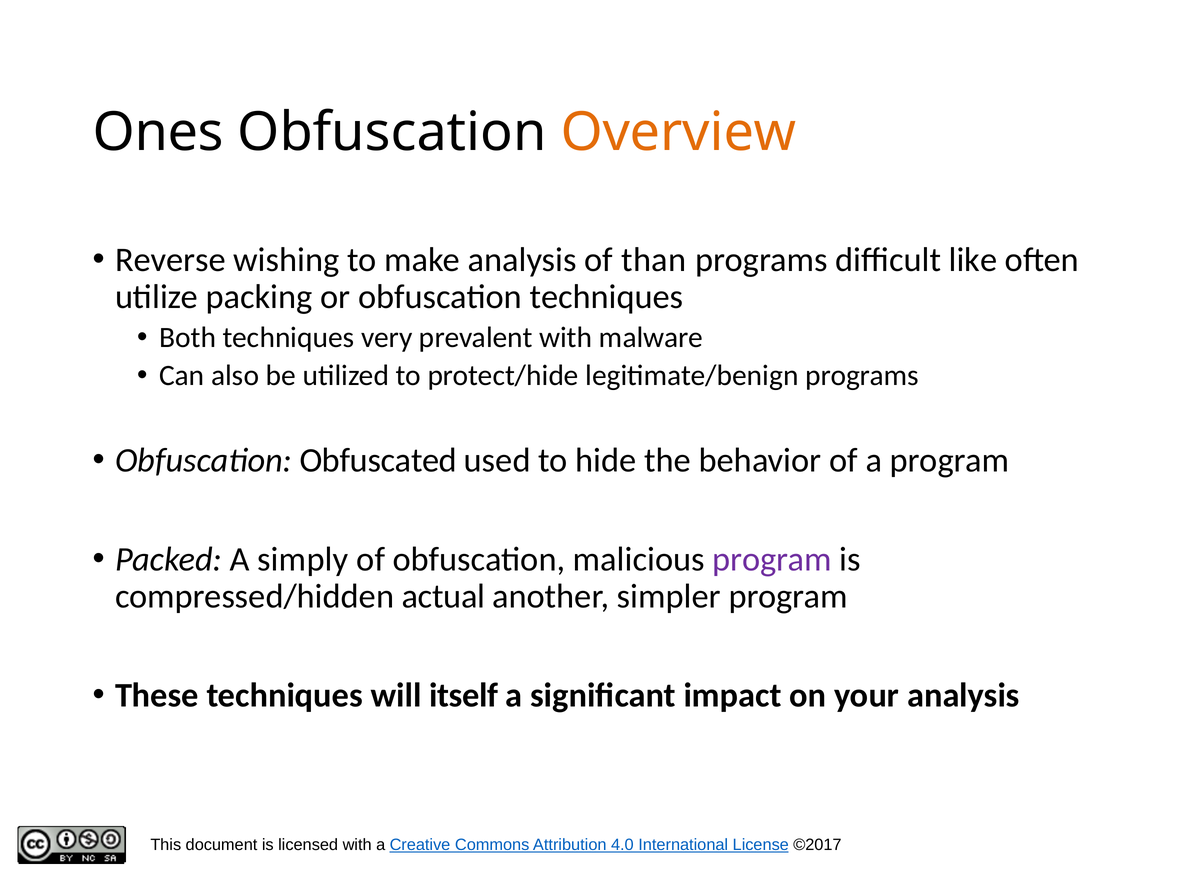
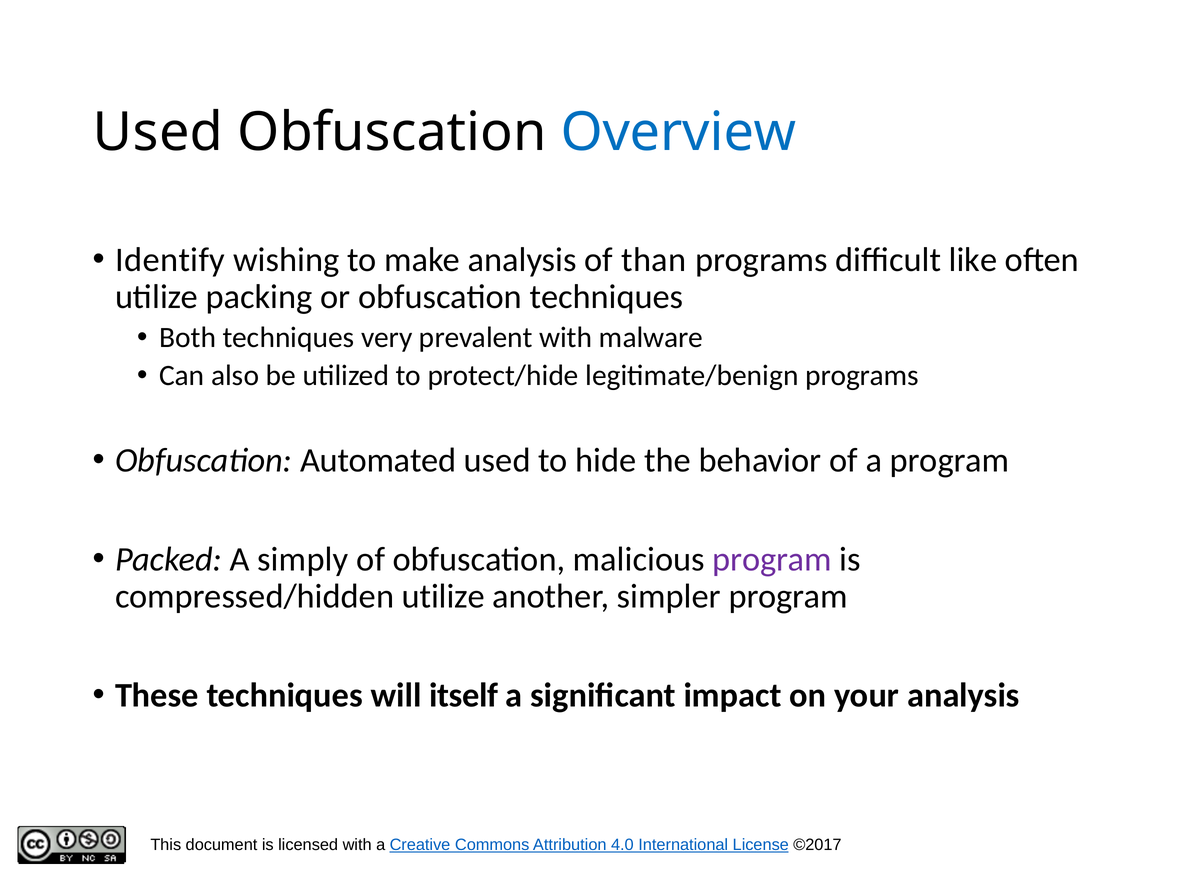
Ones: Ones -> Used (158, 132)
Overview colour: orange -> blue (678, 132)
Reverse: Reverse -> Identify (170, 260)
Obfuscated: Obfuscated -> Automated (378, 460)
compressed/hidden actual: actual -> utilize (443, 597)
